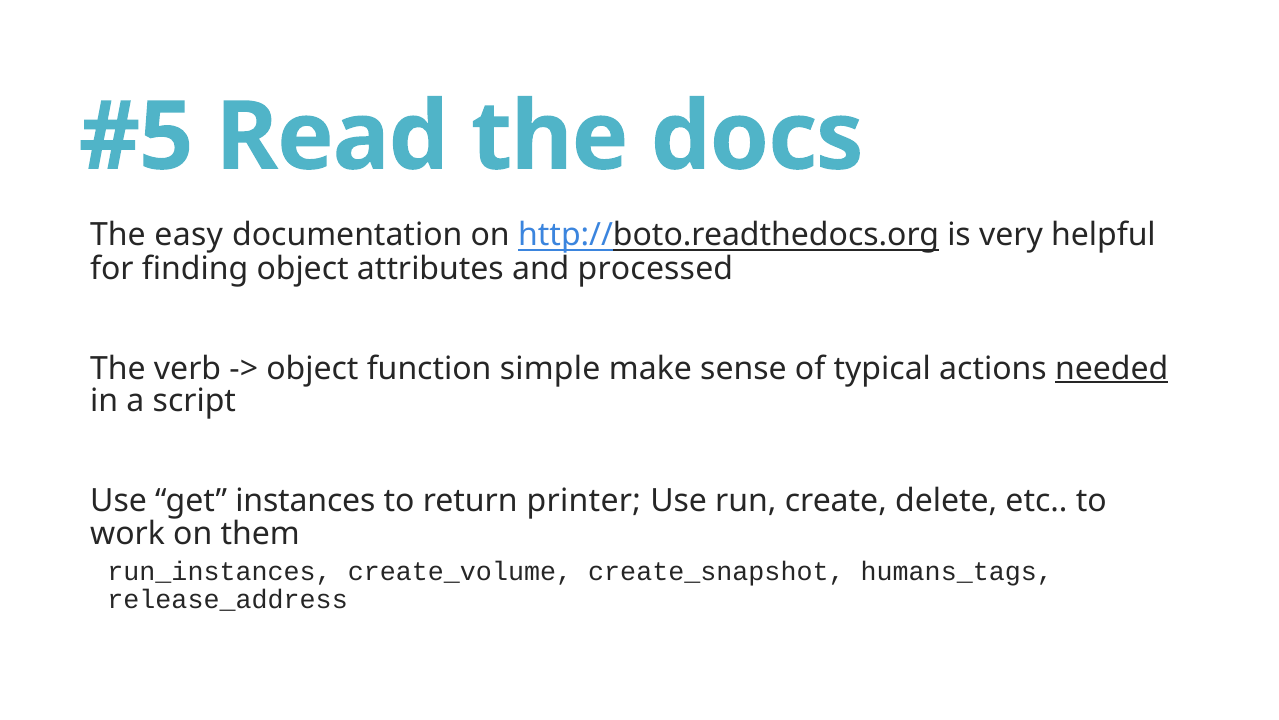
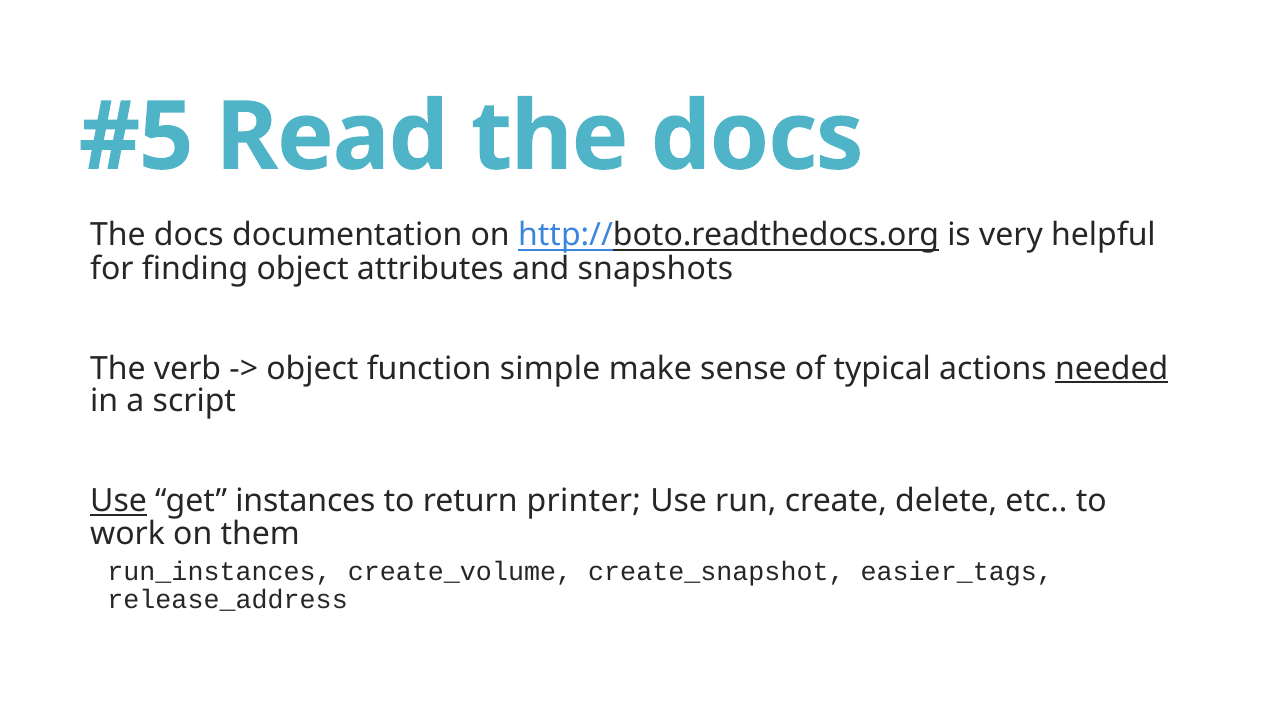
easy: easy -> docs (189, 235)
processed: processed -> snapshots (655, 268)
Use underline: none -> present (119, 501)
humans_tags: humans_tags -> easier_tags (957, 572)
